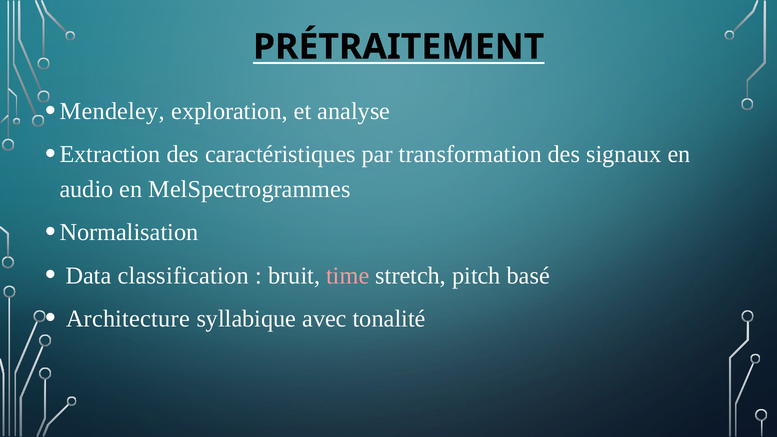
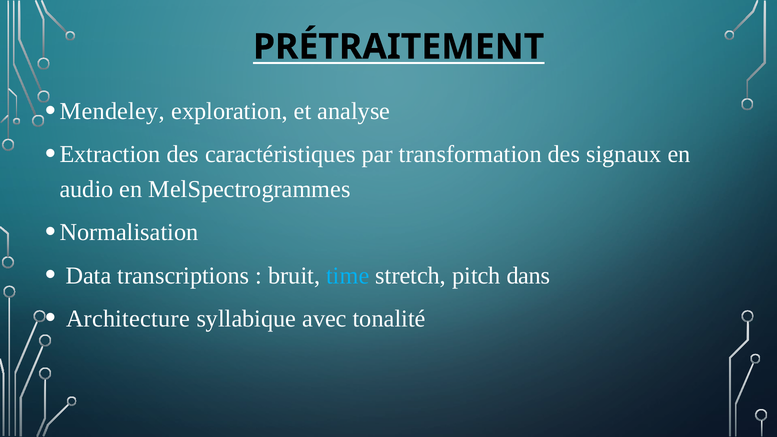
classification: classification -> transcriptions (183, 276)
time colour: pink -> light blue (348, 276)
basé: basé -> dans (528, 276)
